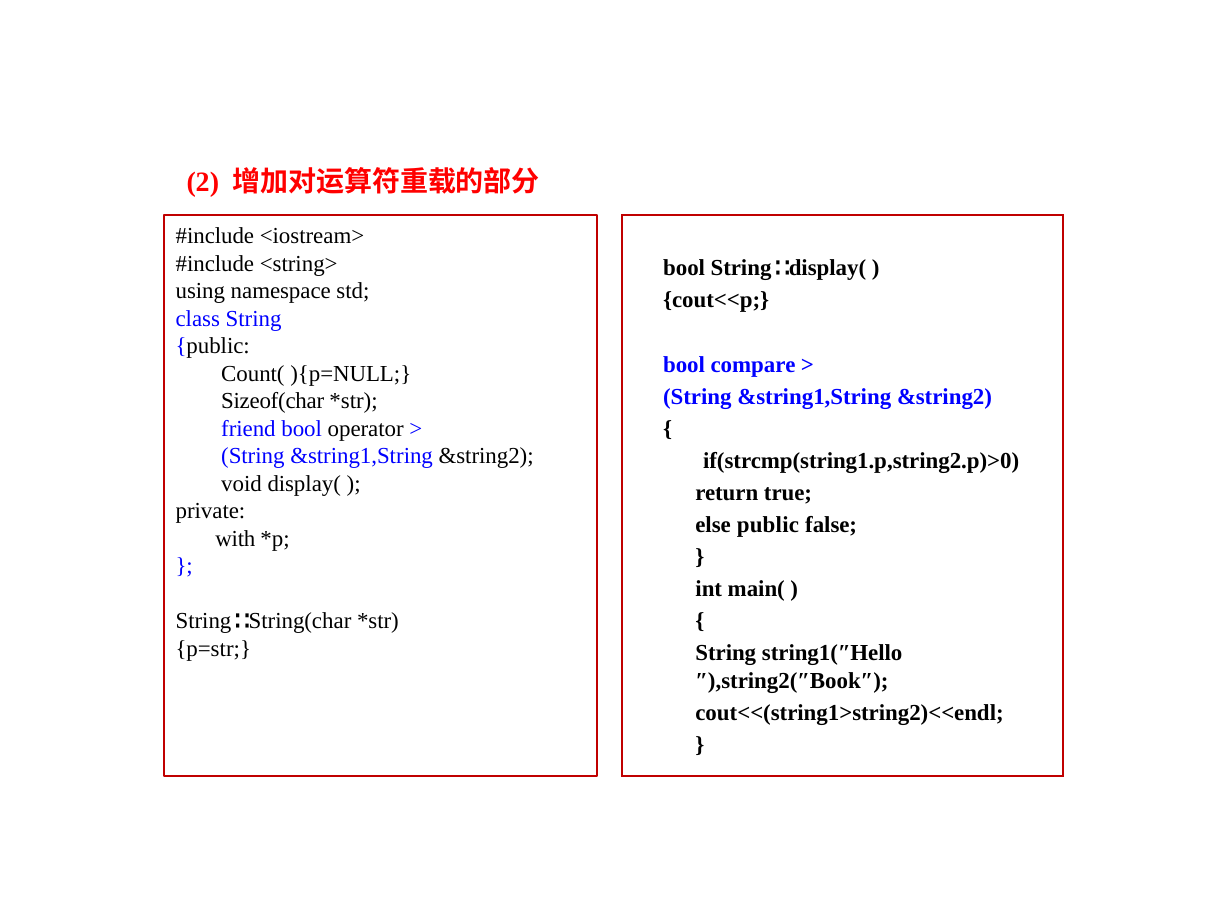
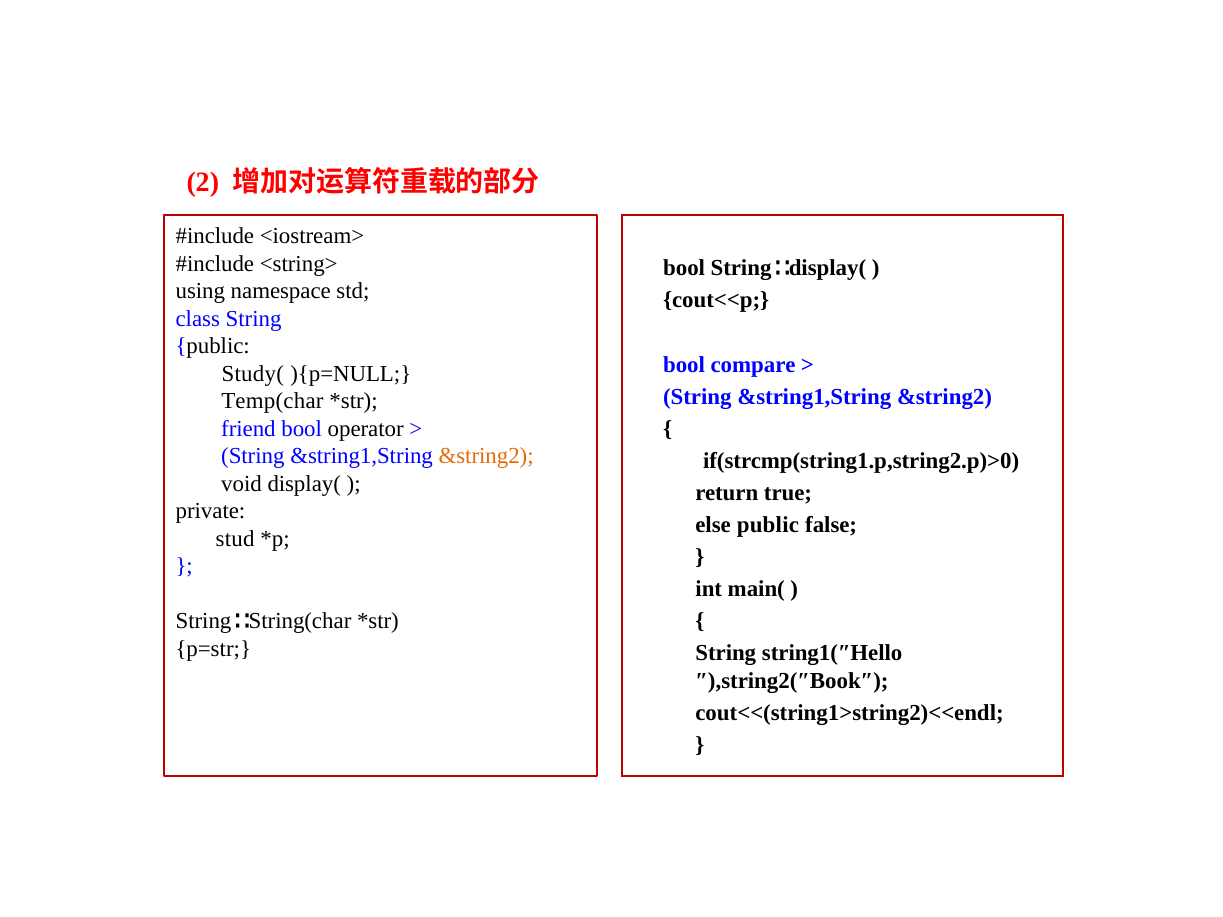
Count(: Count( -> Study( (253, 374)
Sizeof(char: Sizeof(char -> Temp(char (272, 401)
&string2 colour: black -> orange (486, 456)
with: with -> stud (235, 539)
